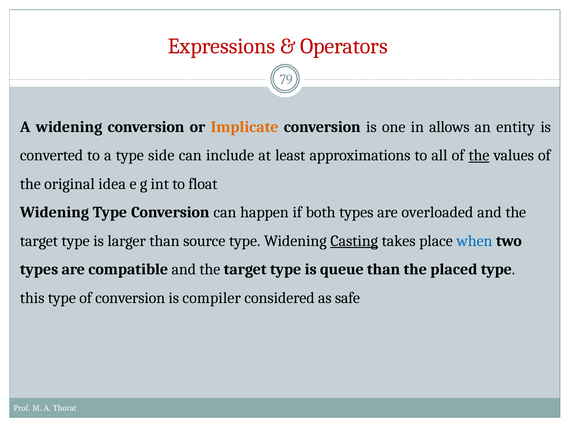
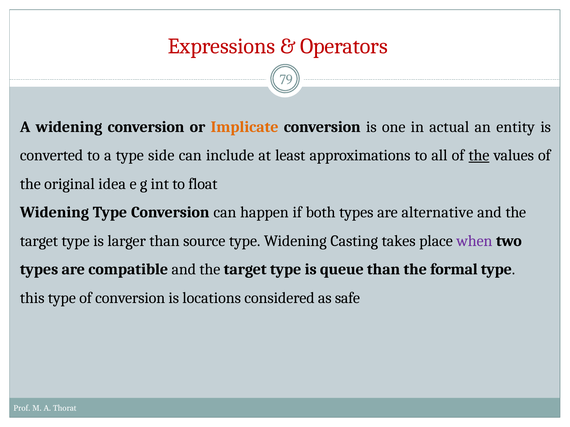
allows: allows -> actual (449, 127)
overloaded: overloaded -> alternative (437, 213)
Casting underline: present -> none (354, 241)
when colour: blue -> purple (474, 241)
placed: placed -> formal (454, 270)
compiler: compiler -> locations (212, 298)
